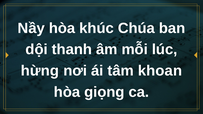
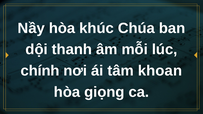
hừng: hừng -> chính (40, 71)
